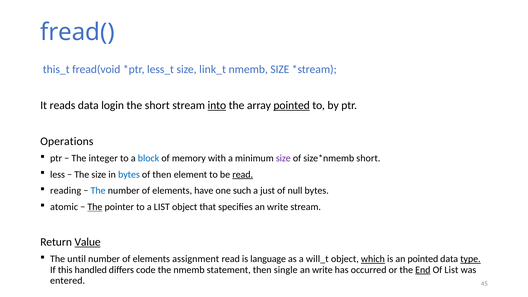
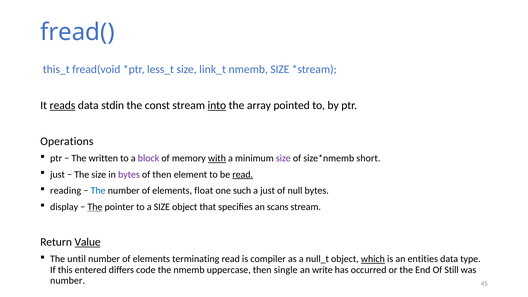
reads underline: none -> present (62, 105)
login: login -> stdin (113, 105)
the short: short -> const (157, 105)
pointed underline: present -> none (292, 105)
integer: integer -> written (103, 158)
block colour: blue -> purple (149, 158)
with underline: none -> present (217, 158)
less: less -> just (58, 175)
bytes colour: blue -> purple (129, 175)
have: have -> float (204, 191)
atomic: atomic -> display (64, 207)
a LIST: LIST -> SIZE (162, 207)
specifies an write: write -> scans (278, 207)
assignment: assignment -> terminating (196, 259)
language: language -> compiler (268, 259)
will_t: will_t -> null_t (317, 259)
an pointed: pointed -> entities (423, 259)
type underline: present -> none (470, 259)
handled: handled -> entered (91, 270)
statement: statement -> uppercase (229, 270)
End underline: present -> none (423, 270)
Of List: List -> Still (452, 270)
entered: entered -> number (68, 280)
